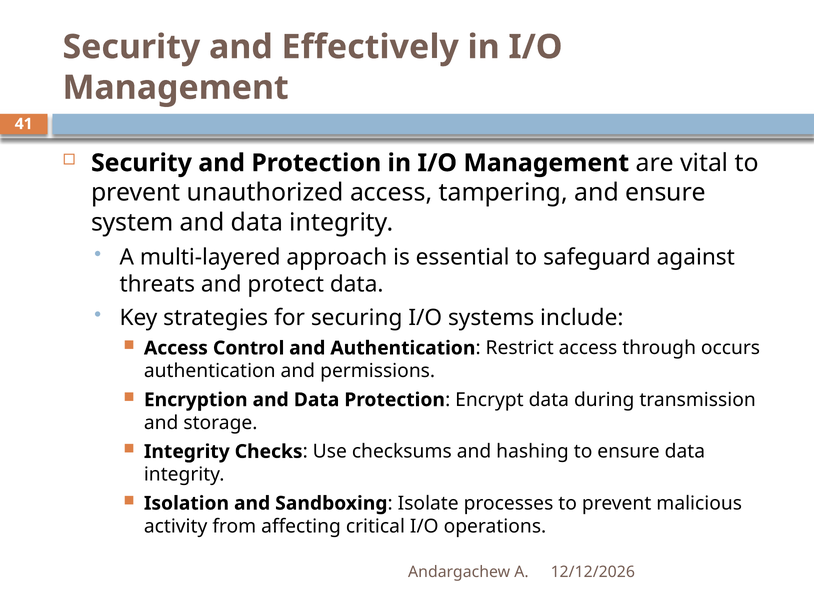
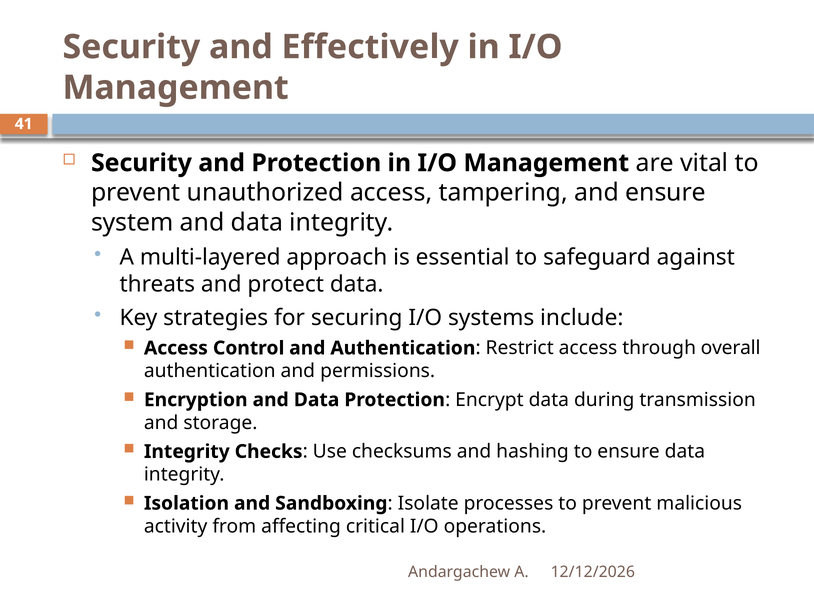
occurs: occurs -> overall (731, 348)
